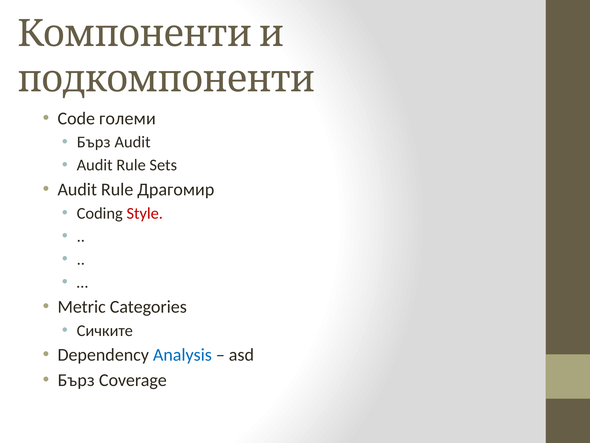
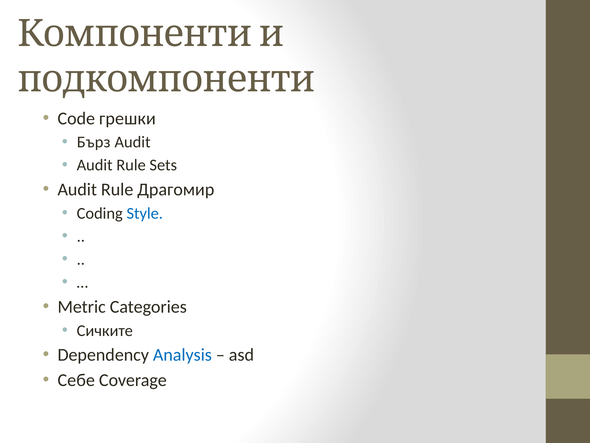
големи: големи -> грешки (127, 118)
Style colour: red -> blue (145, 213)
Бърз: Бърз -> Себе (76, 380)
